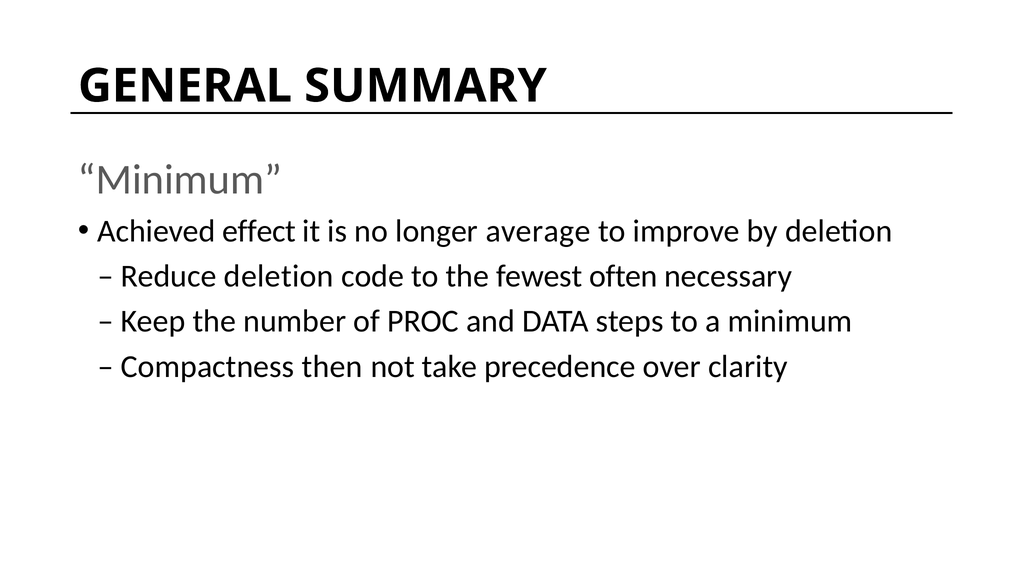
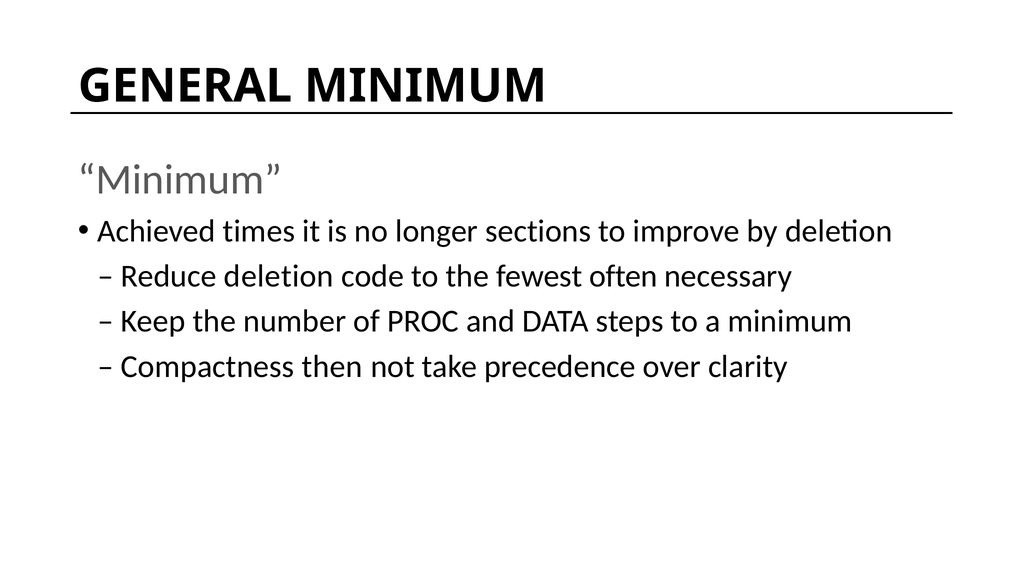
GENERAL SUMMARY: SUMMARY -> MINIMUM (426, 86)
effect: effect -> times (259, 231)
average: average -> sections (538, 231)
